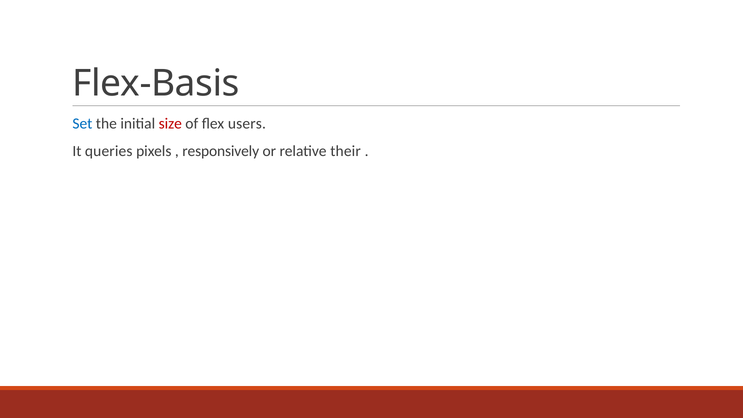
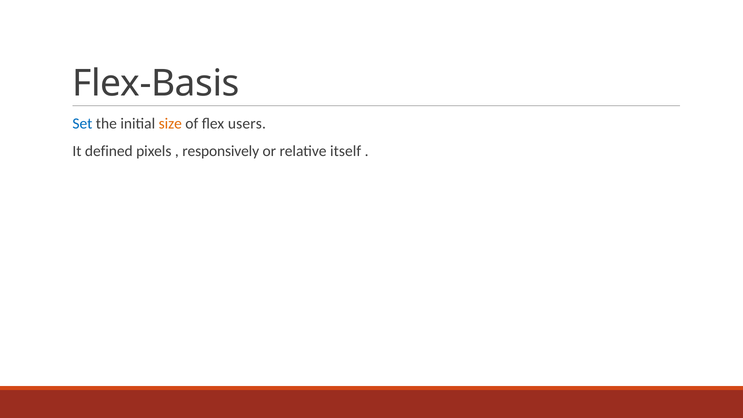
size colour: red -> orange (170, 124)
queries: queries -> defined (109, 151)
their: their -> itself (346, 151)
